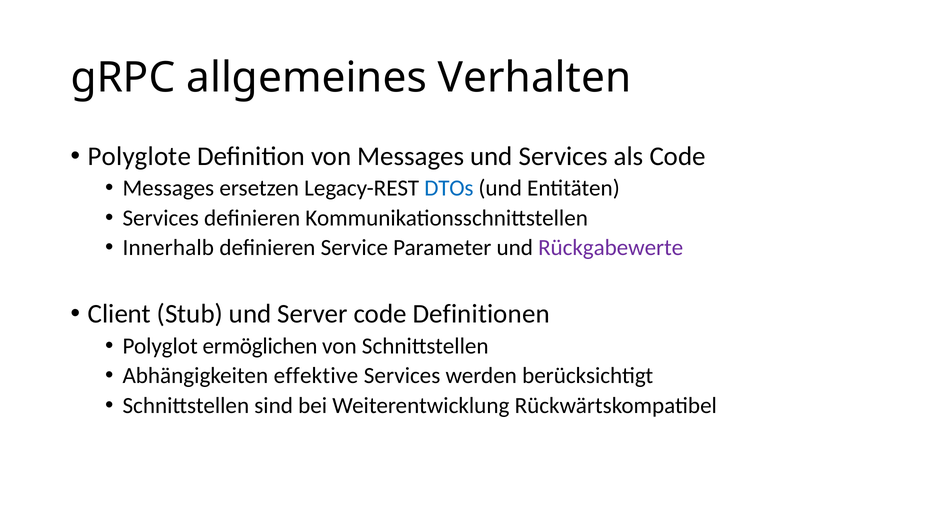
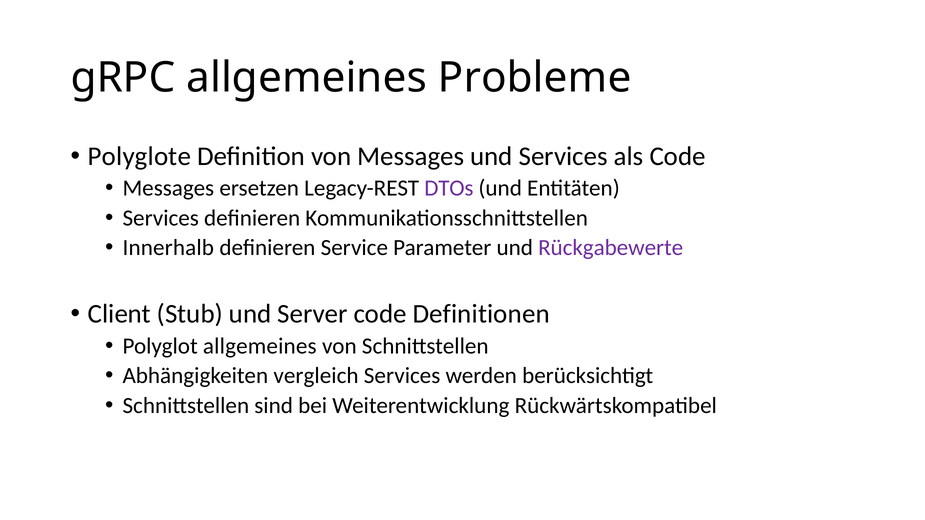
Verhalten: Verhalten -> Probleme (535, 78)
DTOs colour: blue -> purple (449, 188)
Polyglot ermöglichen: ermöglichen -> allgemeines (260, 346)
effektive: effektive -> vergleich (316, 376)
